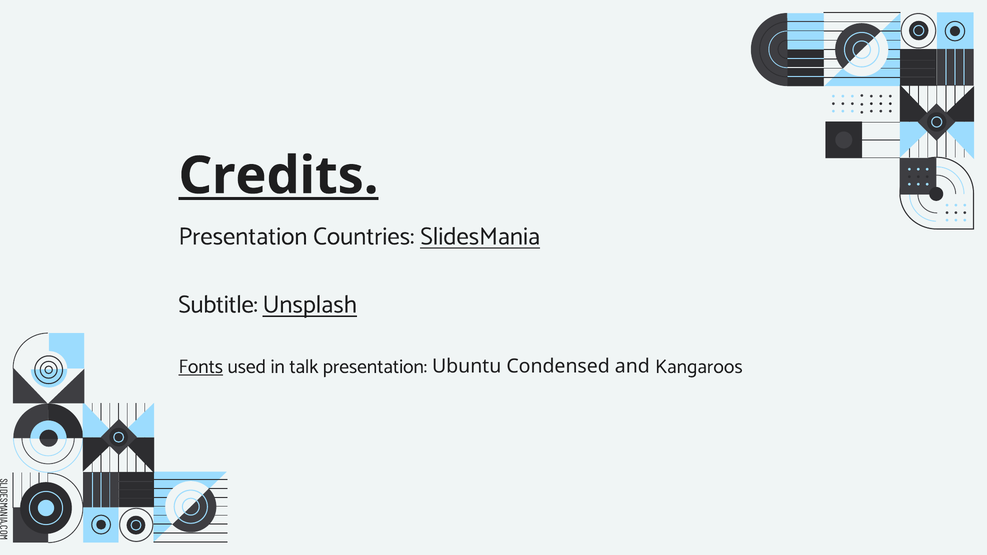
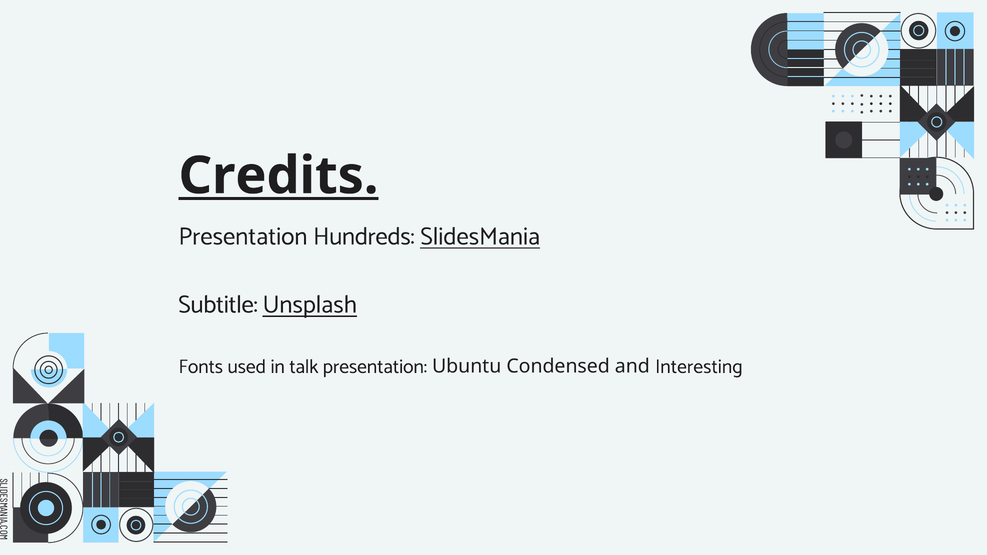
Countries: Countries -> Hundreds (364, 236)
Fonts underline: present -> none (201, 367)
Kangaroos: Kangaroos -> Interesting (699, 367)
